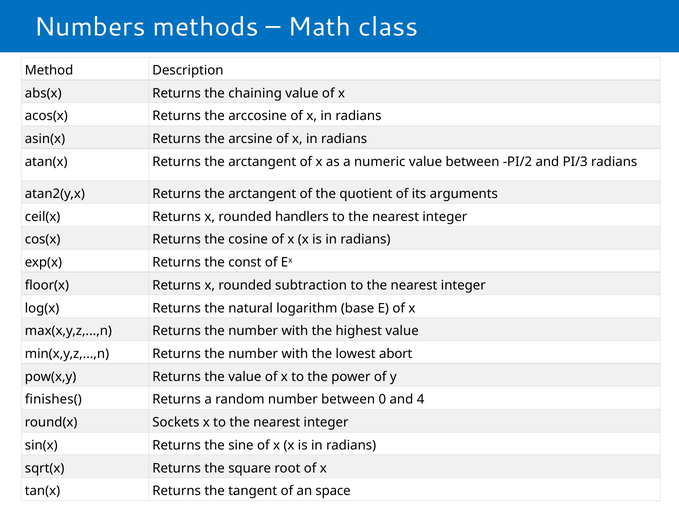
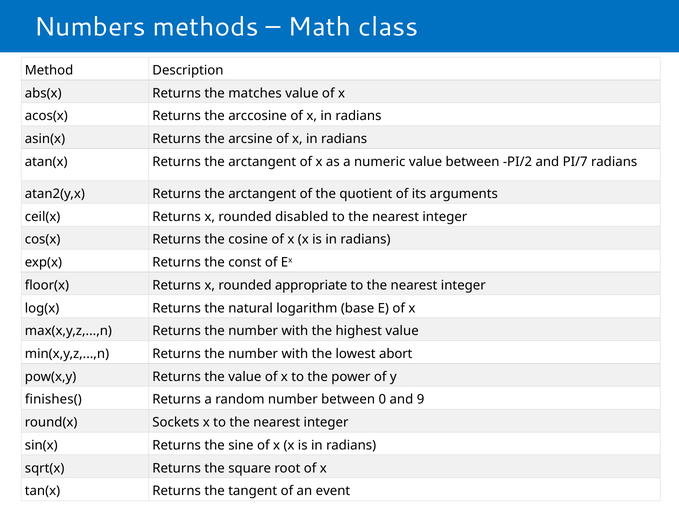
chaining: chaining -> matches (255, 93)
PI/3: PI/3 -> PI/7 (575, 162)
handlers: handlers -> disabled (302, 216)
subtraction: subtraction -> appropriate (311, 285)
4: 4 -> 9 (421, 399)
space: space -> event (333, 490)
